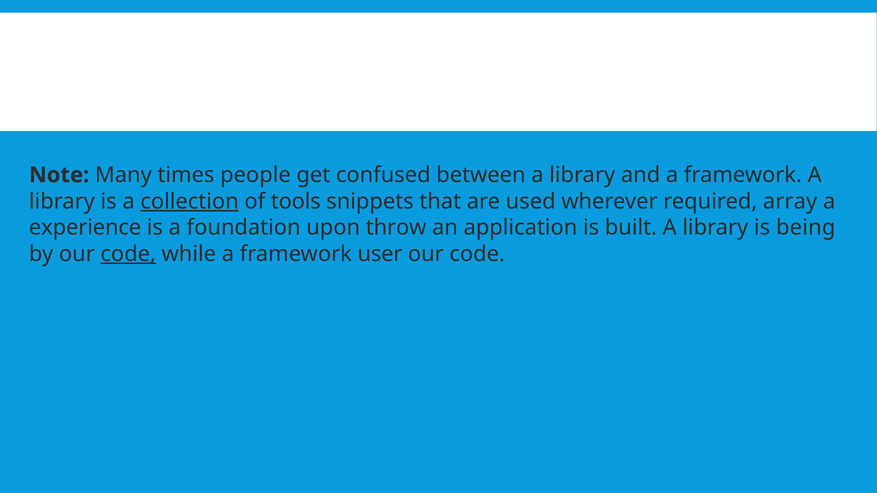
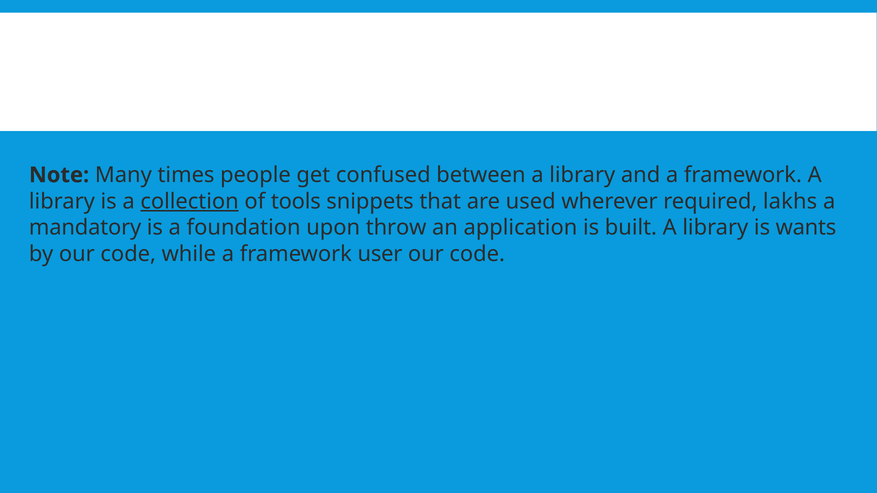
array: array -> lakhs (790, 201)
experience: experience -> mandatory (85, 228)
being: being -> wants (806, 228)
code underline: present -> none (128, 254)
